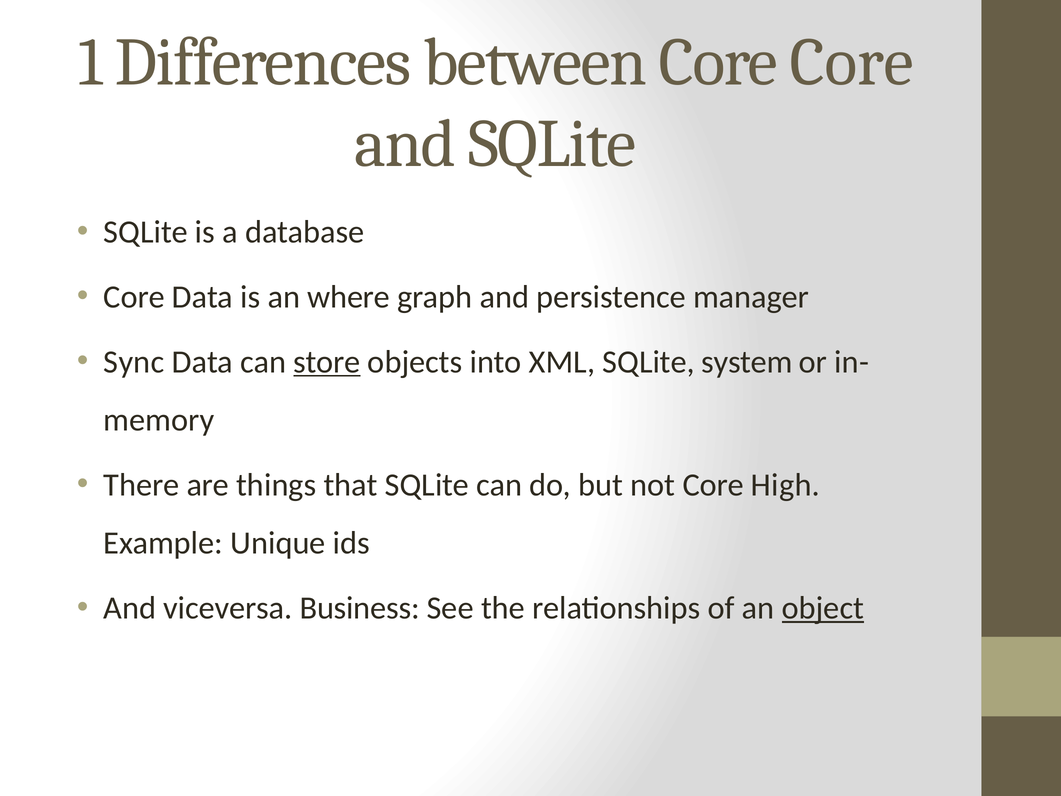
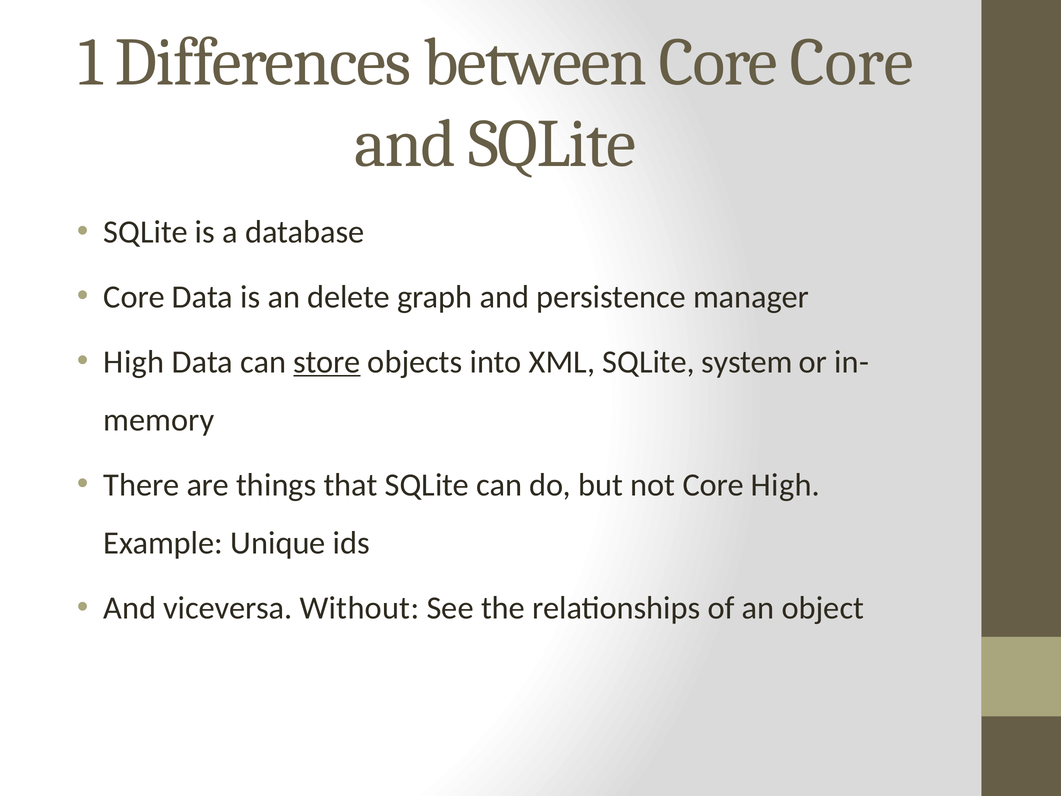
where: where -> delete (349, 297)
Sync: Sync -> High (134, 362)
Business: Business -> Without (359, 608)
object underline: present -> none (823, 608)
